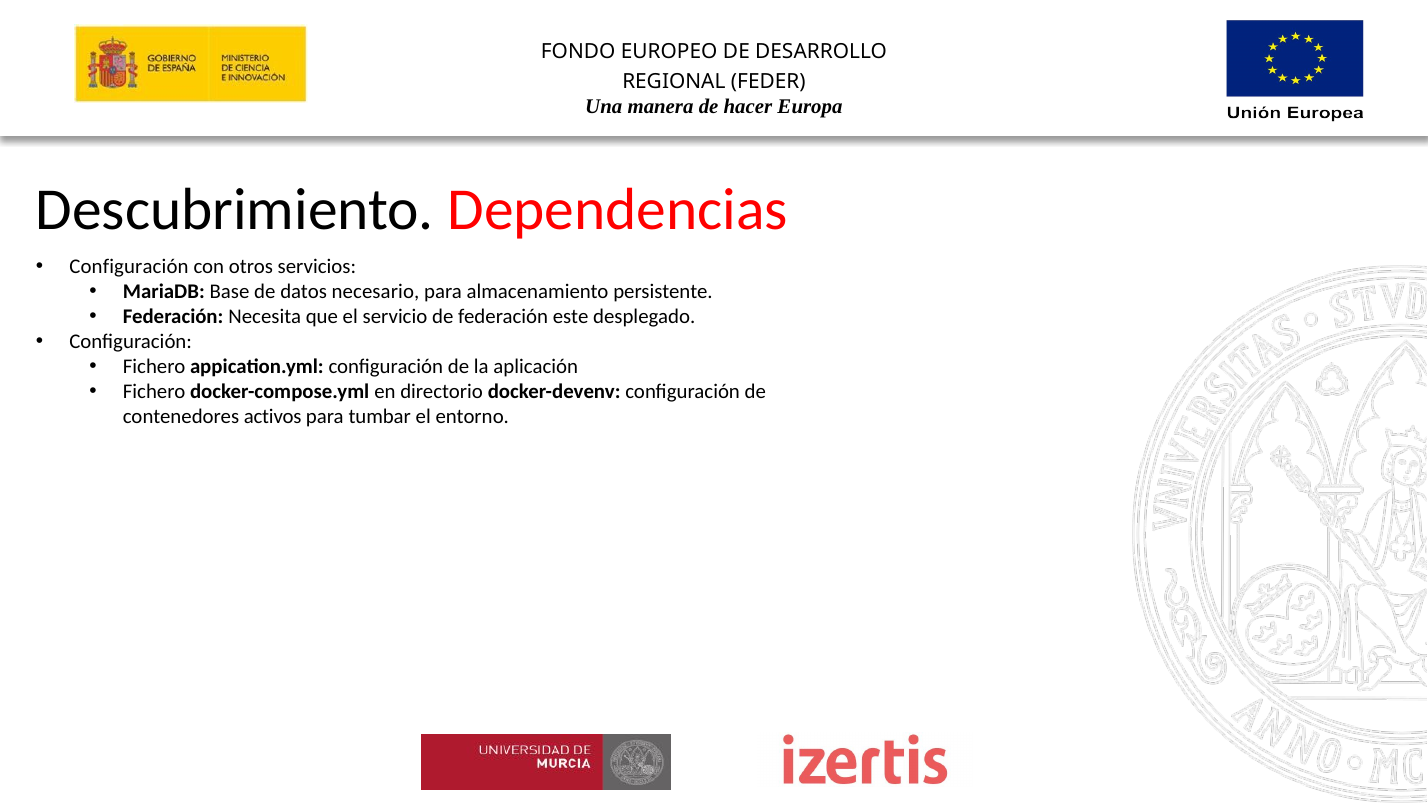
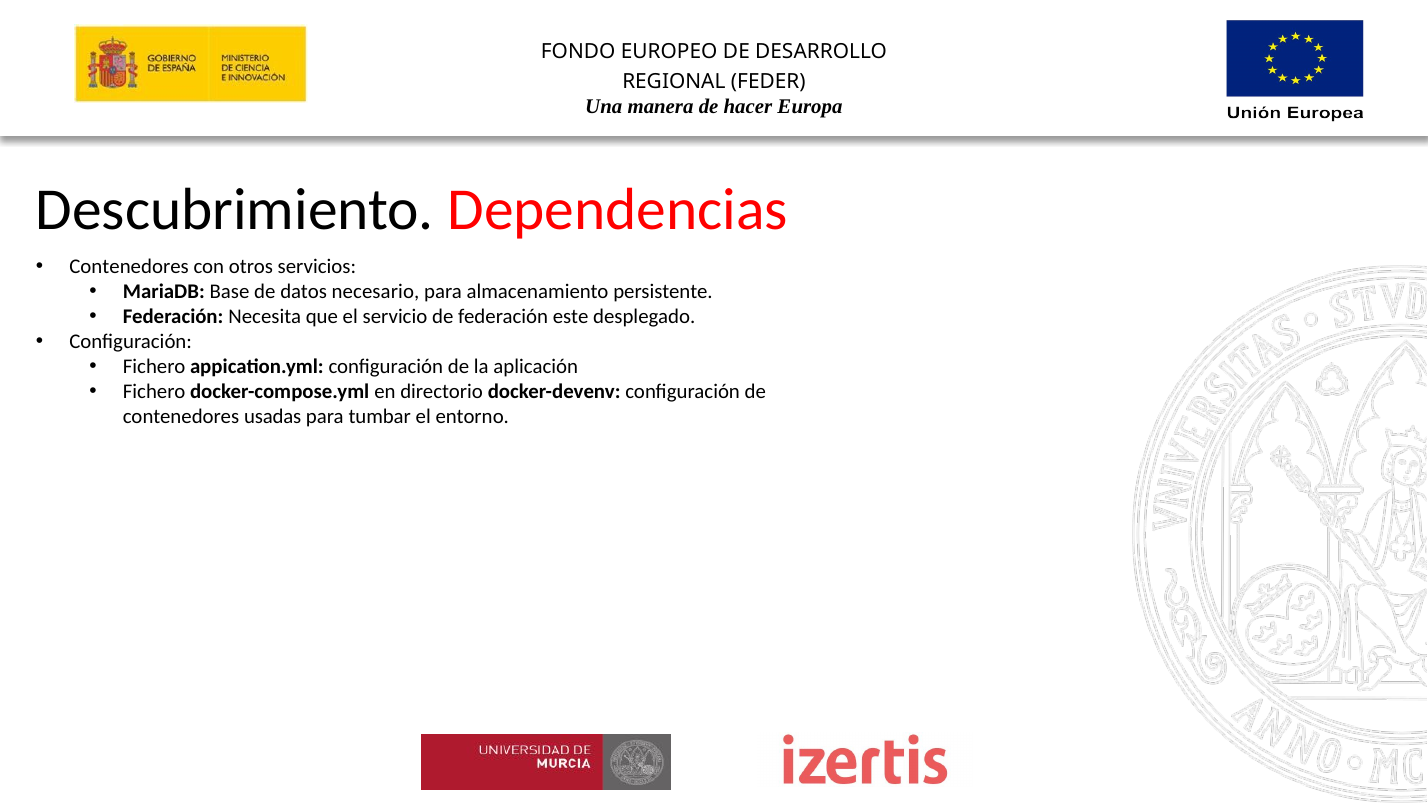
Configuración: Configuración -> Contenedores (129, 267)
activos: activos -> usadas (273, 417)
